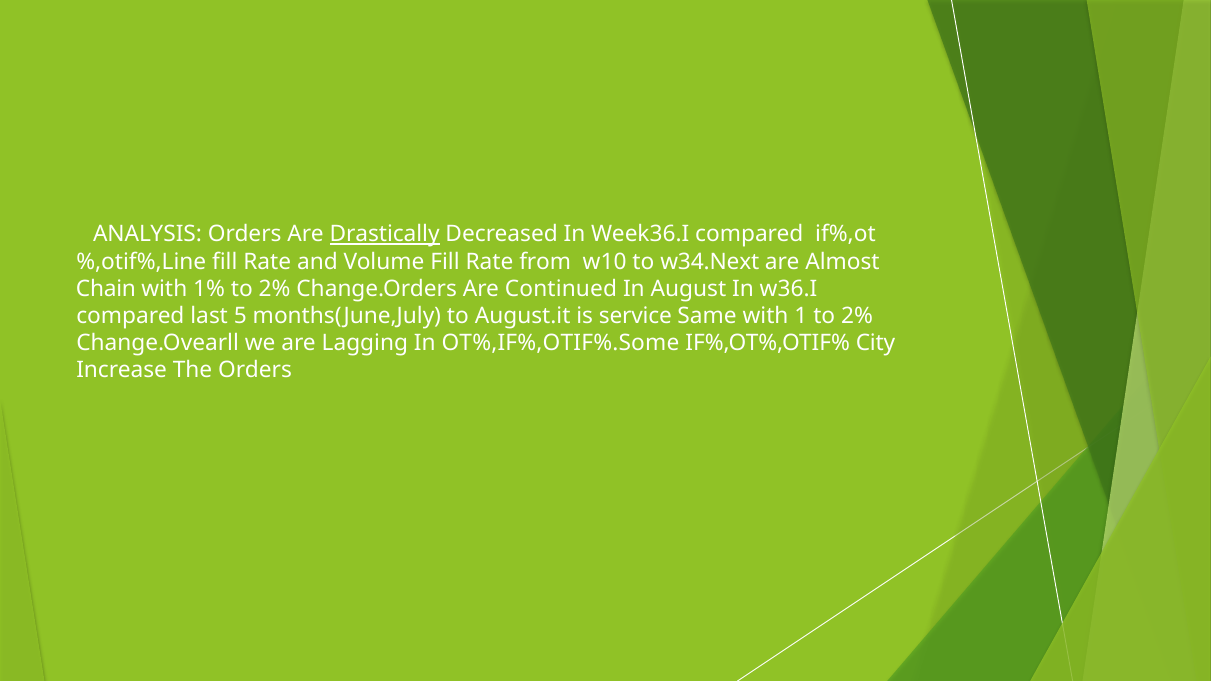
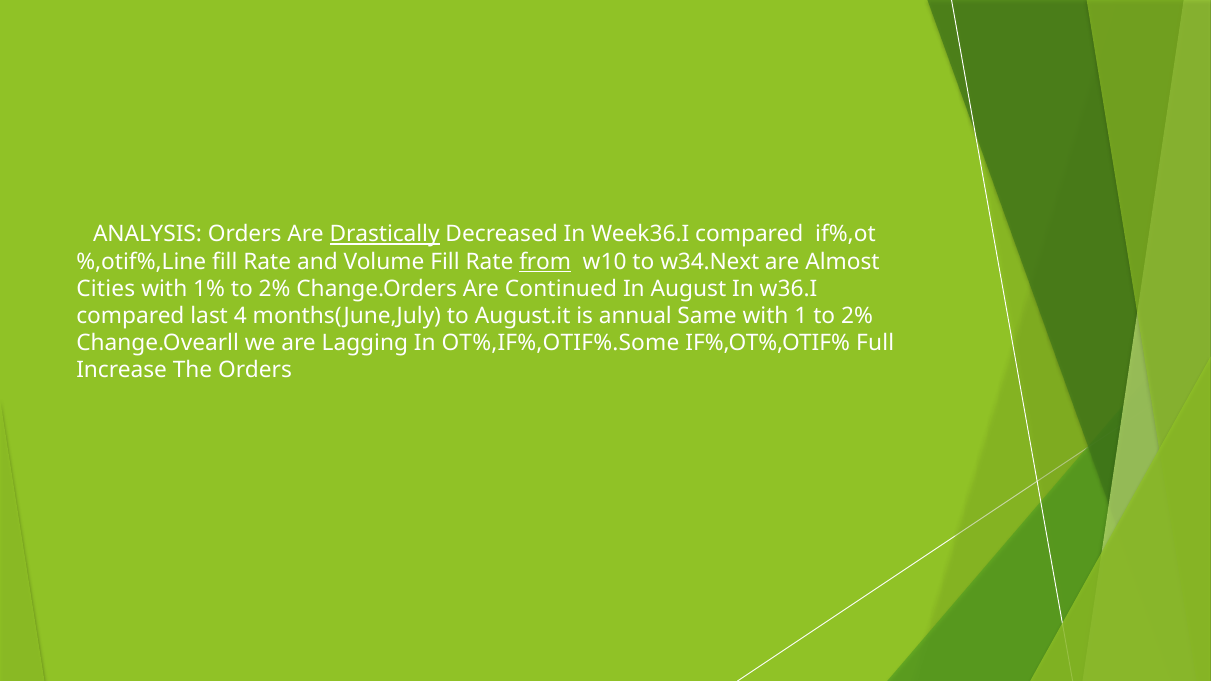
from underline: none -> present (545, 262)
Chain: Chain -> Cities (106, 289)
5: 5 -> 4 (240, 316)
service: service -> annual (635, 316)
City: City -> Full (875, 343)
